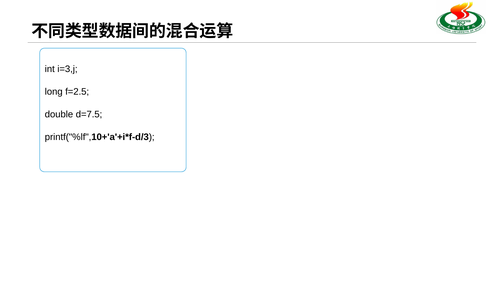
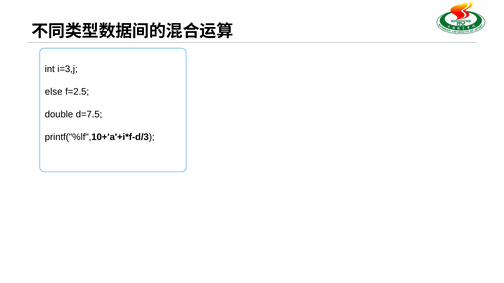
long: long -> else (54, 92)
